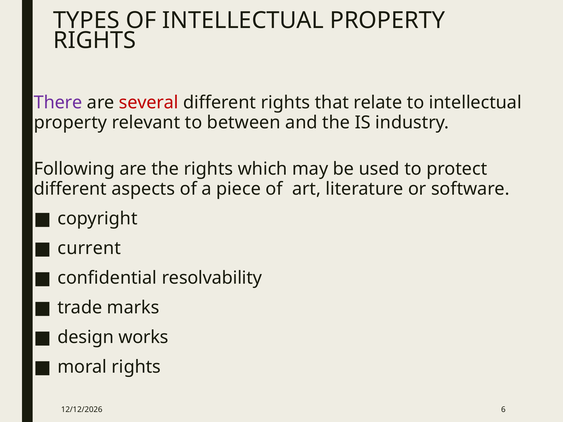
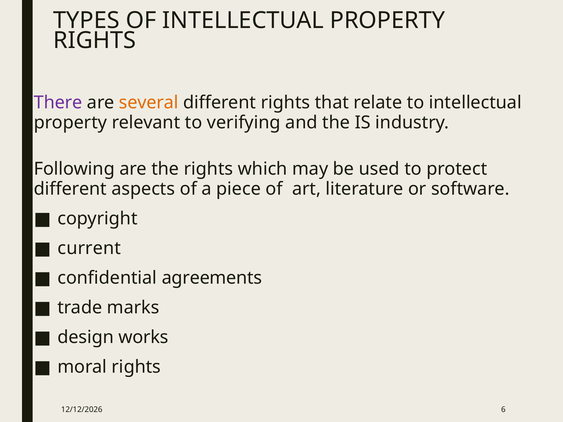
several colour: red -> orange (149, 102)
between: between -> verifying (244, 123)
resolvability: resolvability -> agreements (212, 278)
